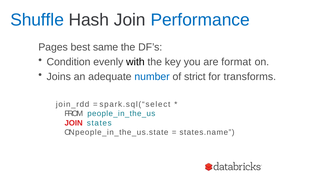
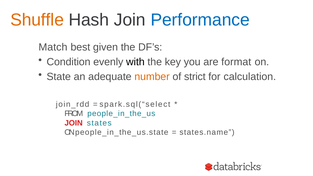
Shuffle colour: blue -> orange (37, 20)
Pages: Pages -> Match (53, 47)
same: same -> given (106, 47)
Joins: Joins -> State (59, 77)
number colour: blue -> orange (152, 77)
transforms: transforms -> calculation (250, 77)
